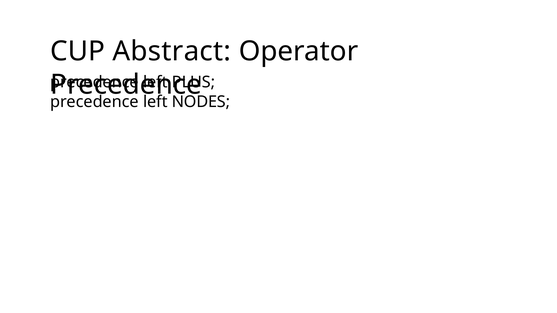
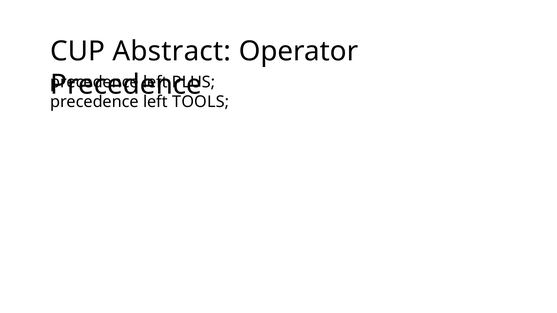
NODES: NODES -> TOOLS (201, 102)
